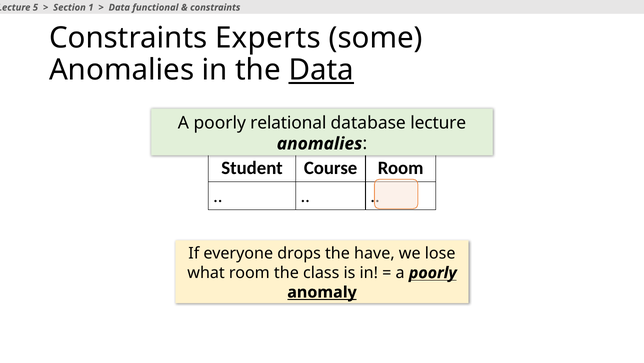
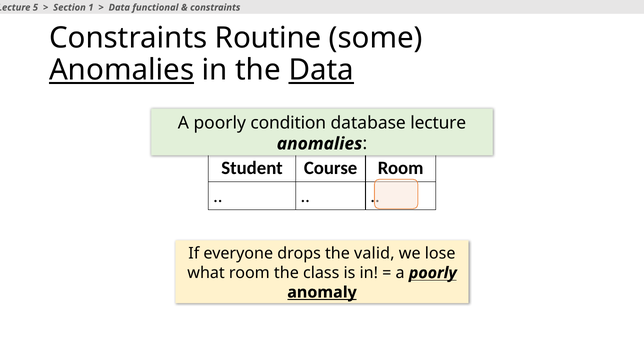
Experts: Experts -> Routine (268, 38)
Anomalies underline: none -> present (122, 70)
relational: relational -> condition (288, 122)
have: have -> valid (374, 253)
